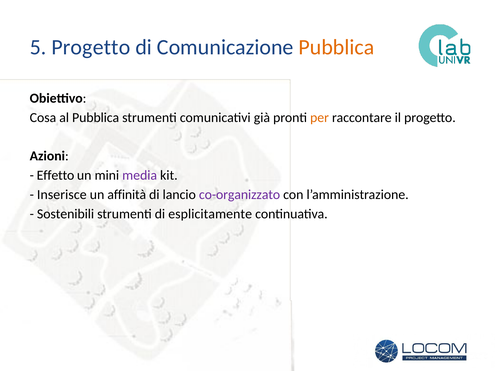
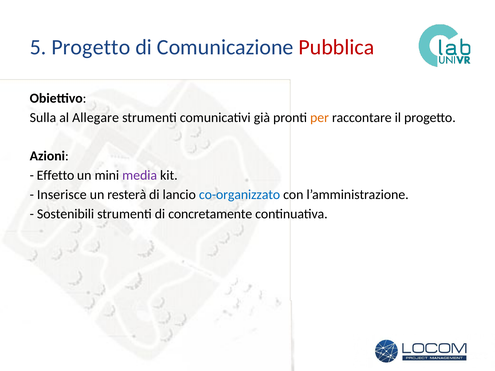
Pubblica colour: orange -> red (336, 47)
Cosa: Cosa -> Sulla (43, 118)
al Pubblica: Pubblica -> Allegare (96, 118)
affinità: affinità -> resterà (127, 195)
co-organizzato colour: purple -> blue (240, 195)
esplicitamente: esplicitamente -> concretamente (210, 214)
